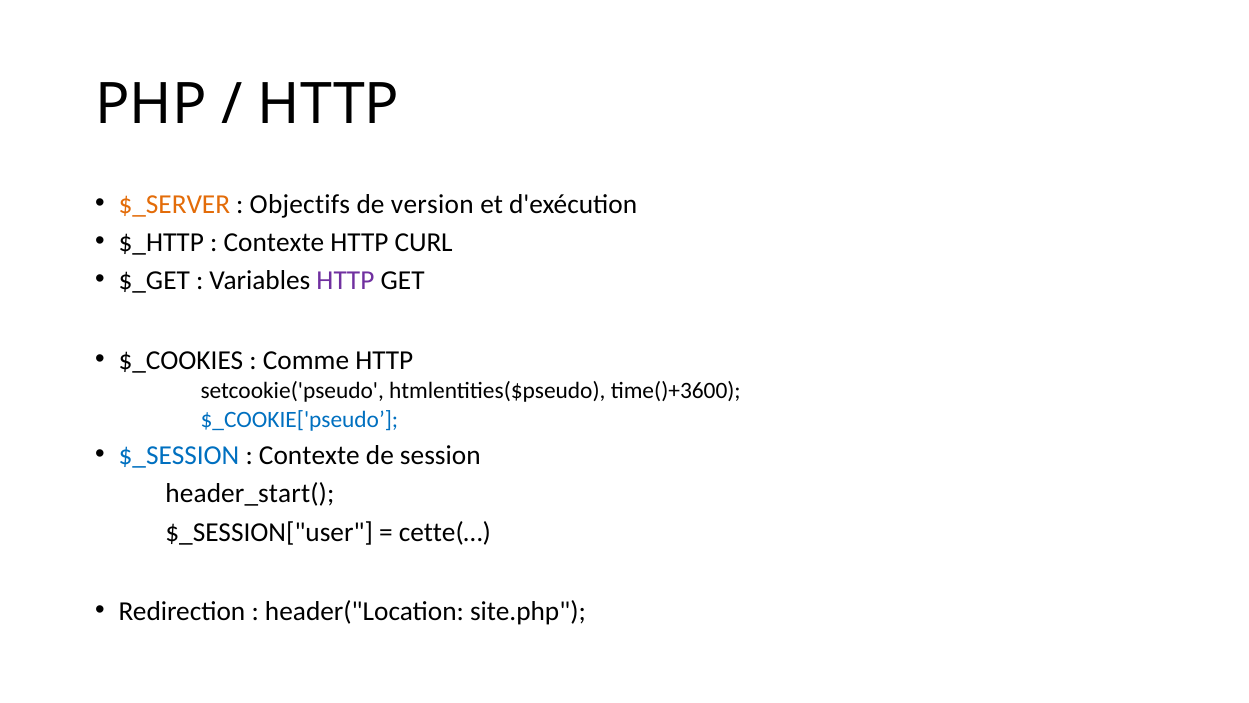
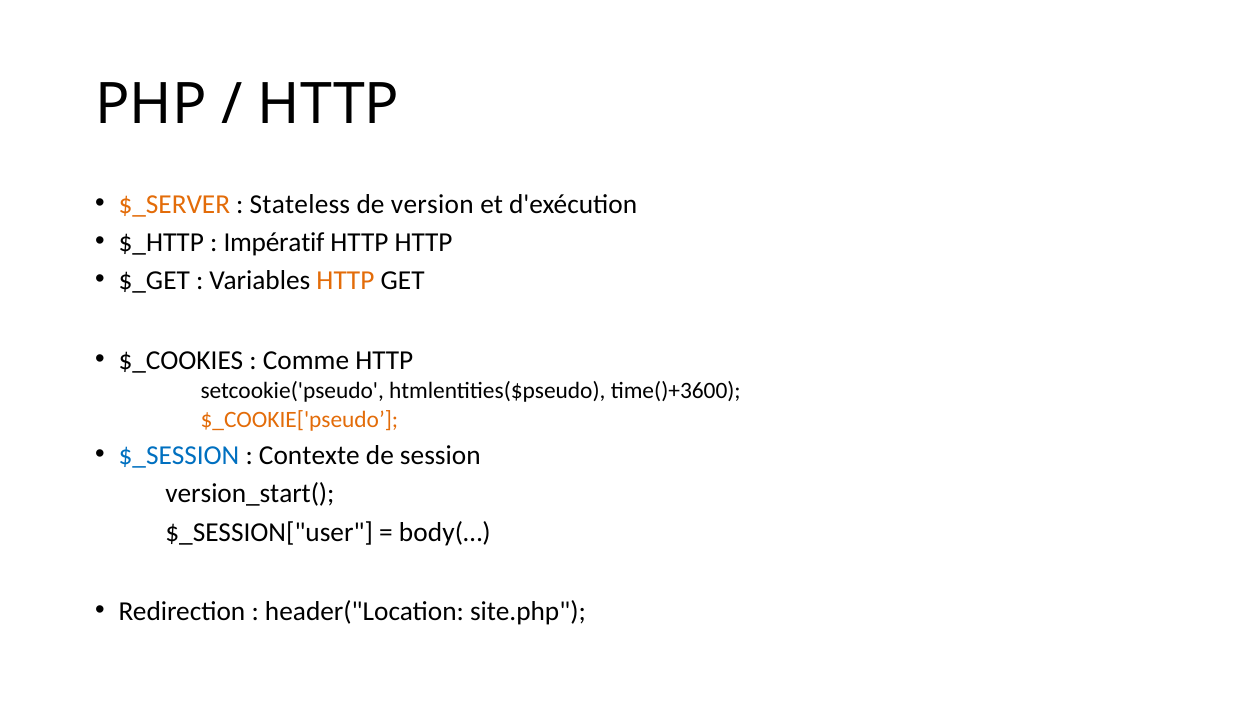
Objectifs: Objectifs -> Stateless (300, 204)
Contexte: Contexte -> Impératif (274, 242)
HTTP CURL: CURL -> HTTP (424, 242)
HTTP colour: purple -> orange (345, 280)
$_COOKIE['pseudo colour: blue -> orange (299, 419)
header_start(: header_start( -> version_start( (250, 494)
cette(…: cette(… -> body(… (445, 532)
